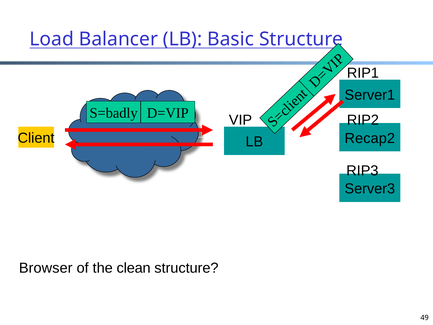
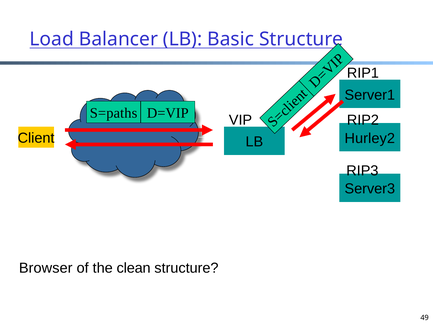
S=badly: S=badly -> S=paths (114, 113)
Recap2: Recap2 -> Hurley2 (370, 138)
